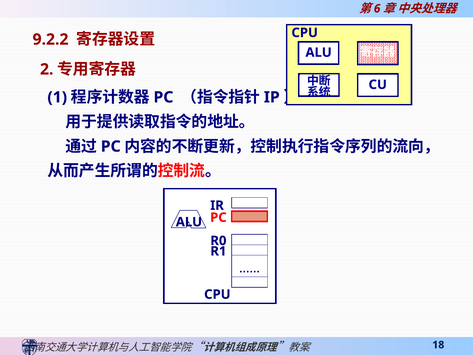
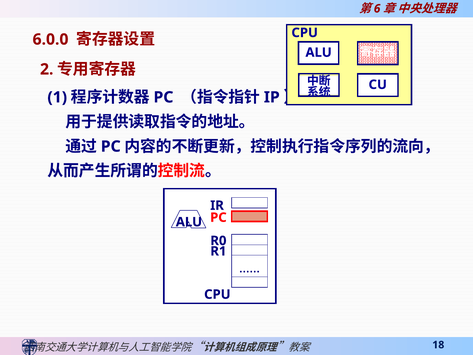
9.2.2: 9.2.2 -> 6.0.0 (51, 39)
